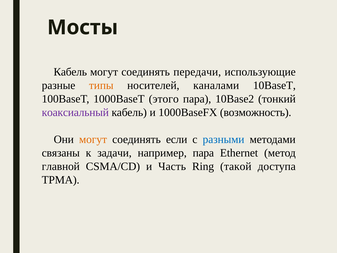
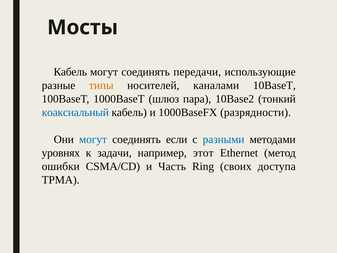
этого: этого -> шлюз (164, 99)
коаксиальный colour: purple -> blue (75, 112)
возможность: возможность -> разрядности (256, 112)
могут colour: orange -> blue (93, 139)
связаны: связаны -> уровнях (61, 153)
например пара: пара -> этот (203, 153)
главной: главной -> ошибки (61, 166)
такой: такой -> своих (236, 166)
